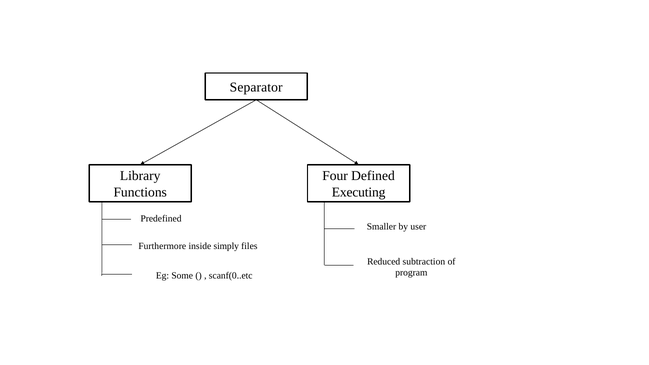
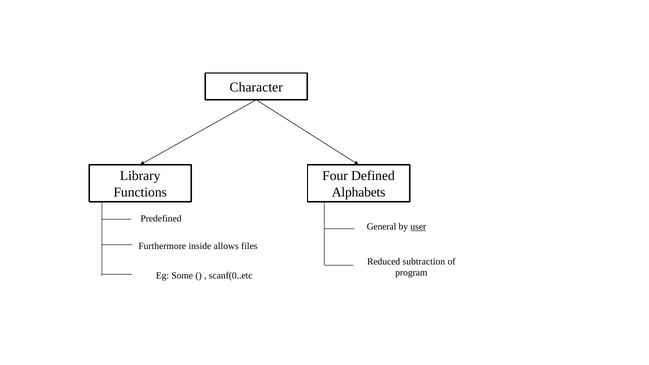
Separator: Separator -> Character (256, 87)
Executing: Executing -> Alphabets (359, 192)
Smaller: Smaller -> General (382, 227)
user underline: none -> present (418, 227)
simply: simply -> allows (226, 246)
